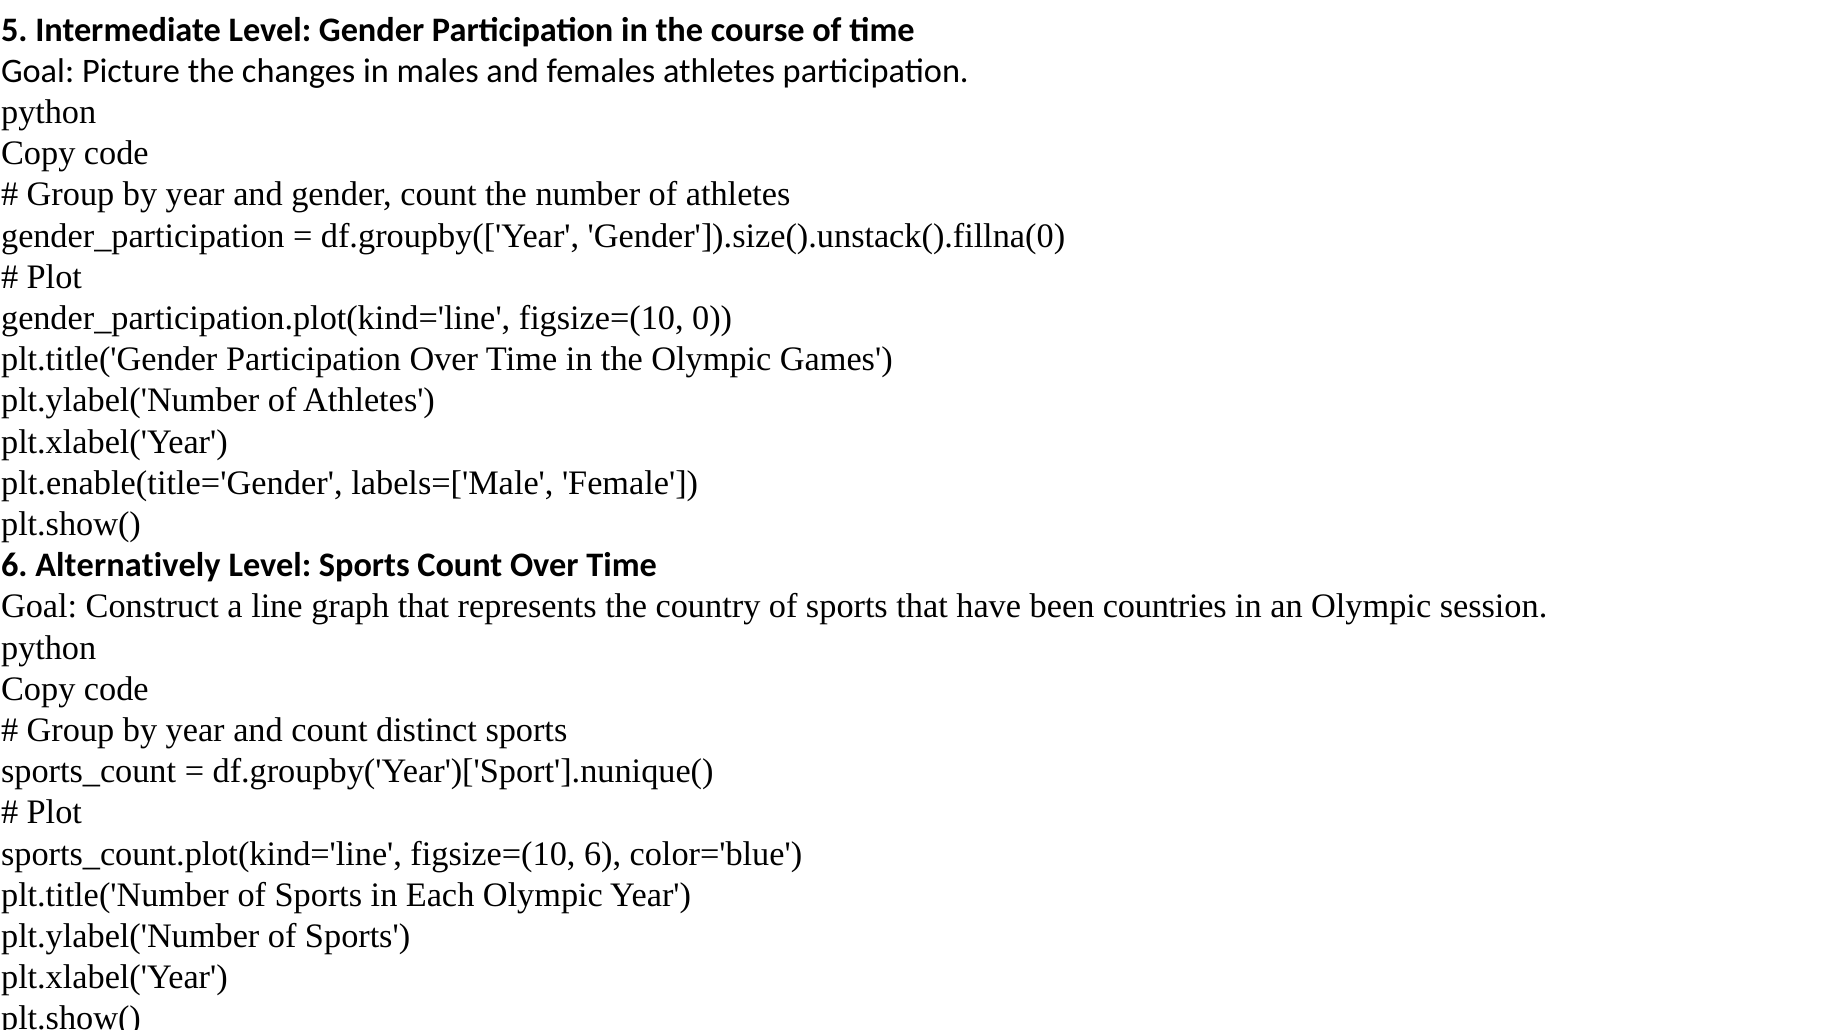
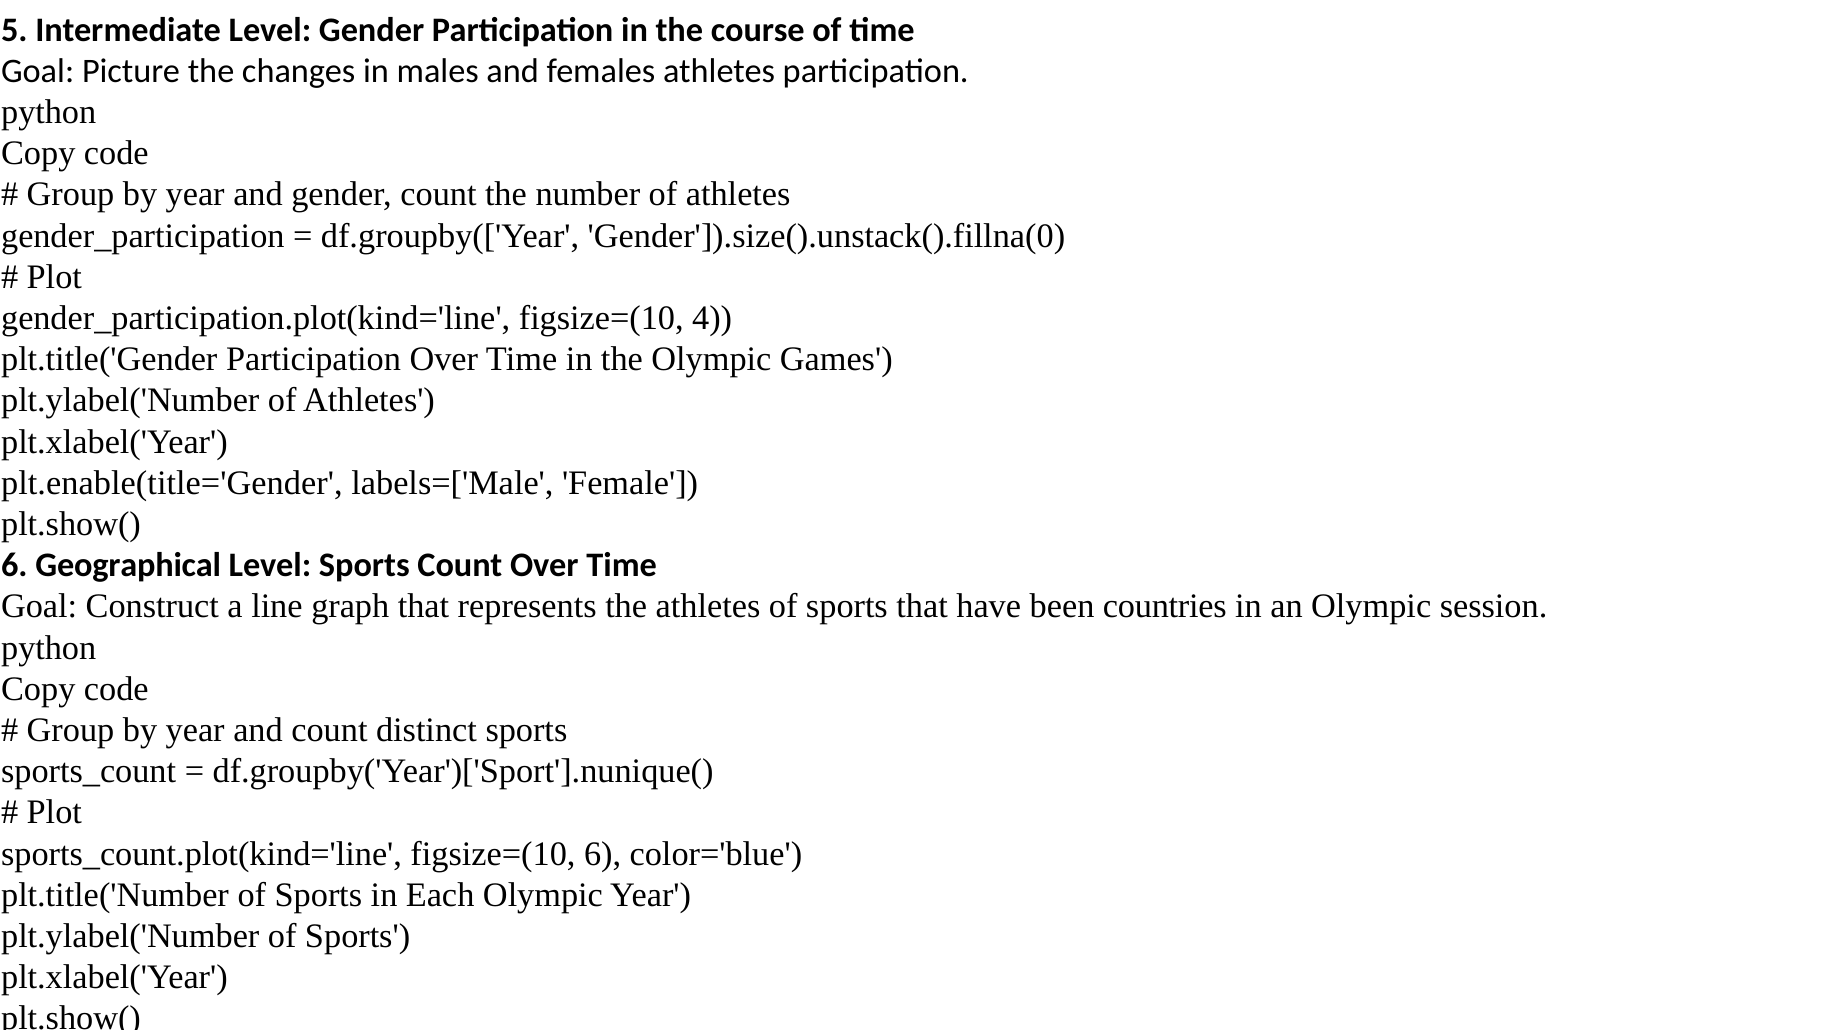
0: 0 -> 4 (712, 318)
Alternatively: Alternatively -> Geographical (128, 565)
the country: country -> athletes (708, 606)
